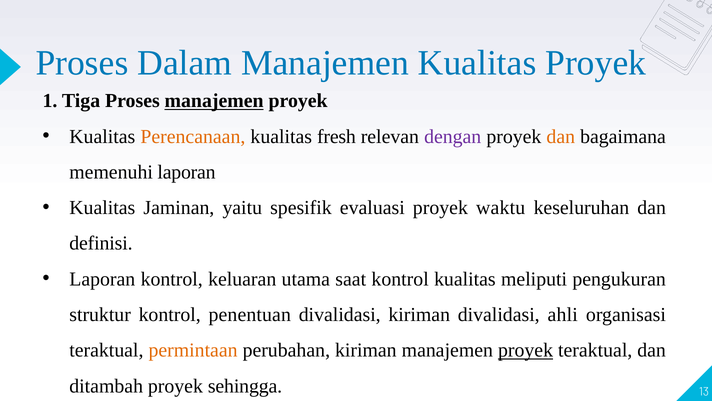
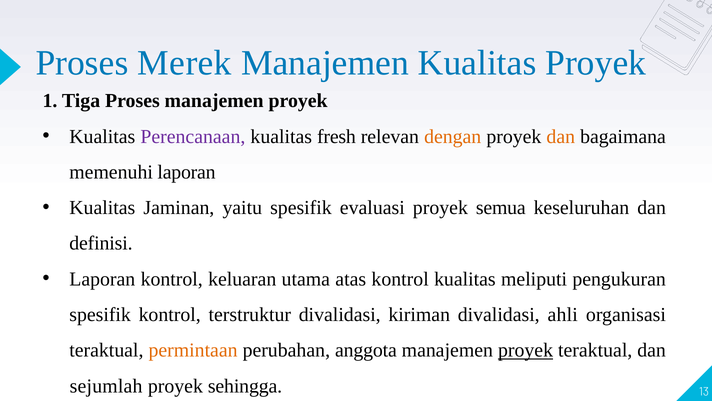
Dalam: Dalam -> Merek (185, 63)
manajemen underline: present -> none (214, 101)
Perencanaan colour: orange -> purple (193, 136)
dengan colour: purple -> orange (453, 136)
waktu: waktu -> semua (501, 208)
saat: saat -> atas (351, 279)
struktur: struktur -> spesifik (100, 314)
penentuan: penentuan -> terstruktur (250, 314)
perubahan kiriman: kiriman -> anggota (366, 350)
ditambah: ditambah -> sejumlah (106, 386)
